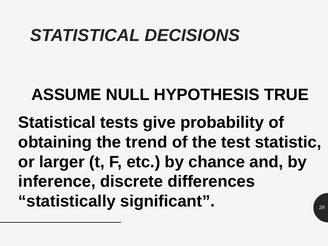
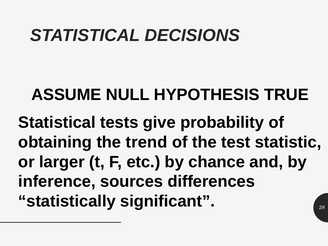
discrete: discrete -> sources (132, 182)
